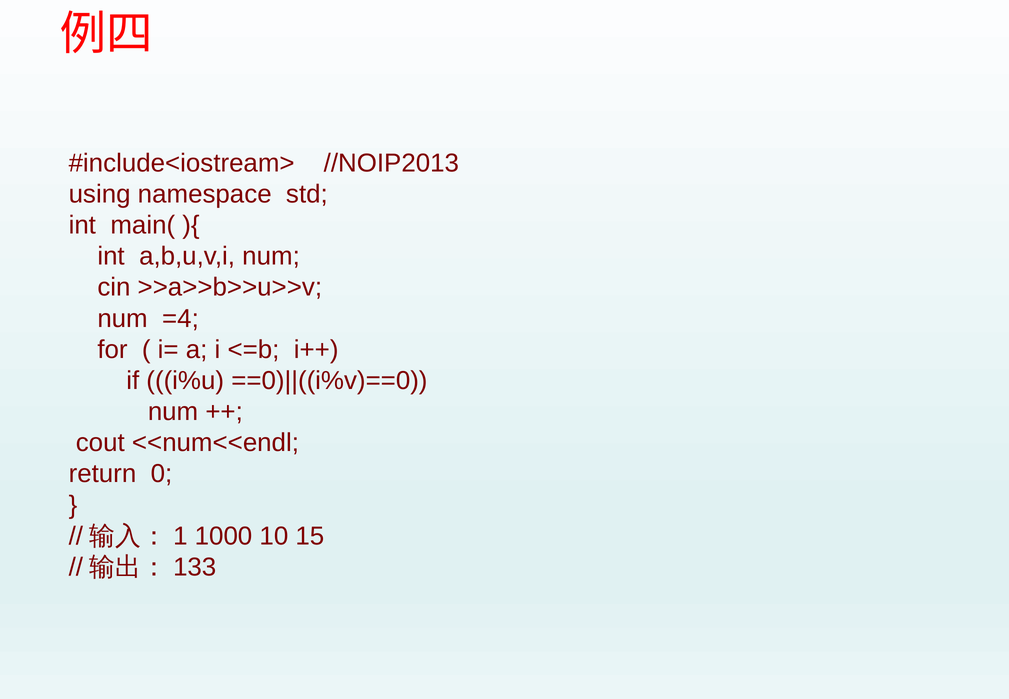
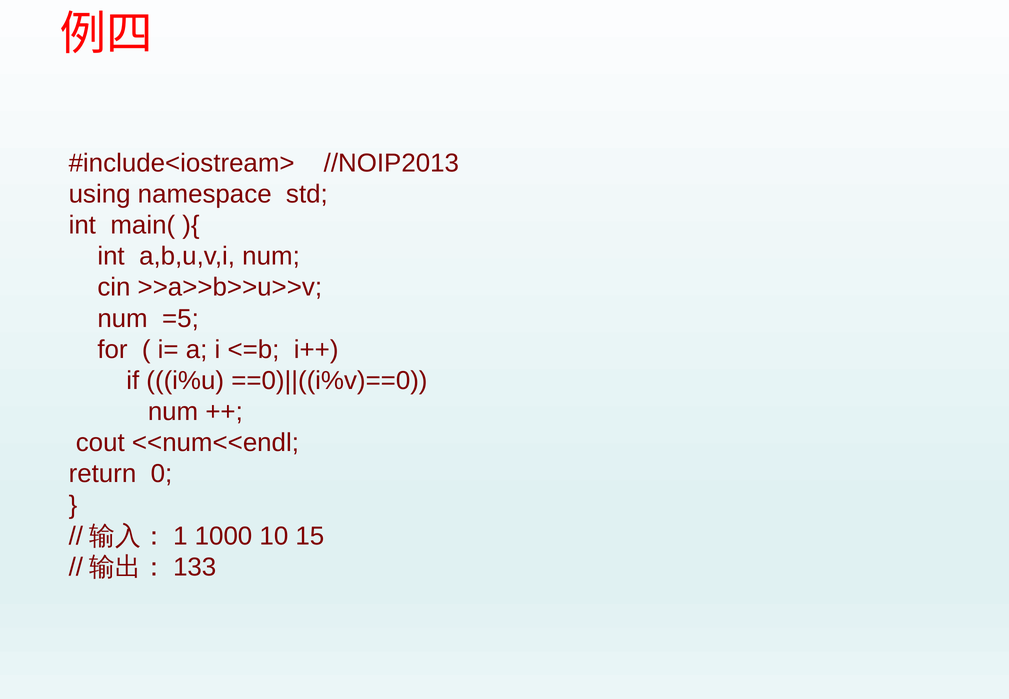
=4: =4 -> =5 (180, 318)
